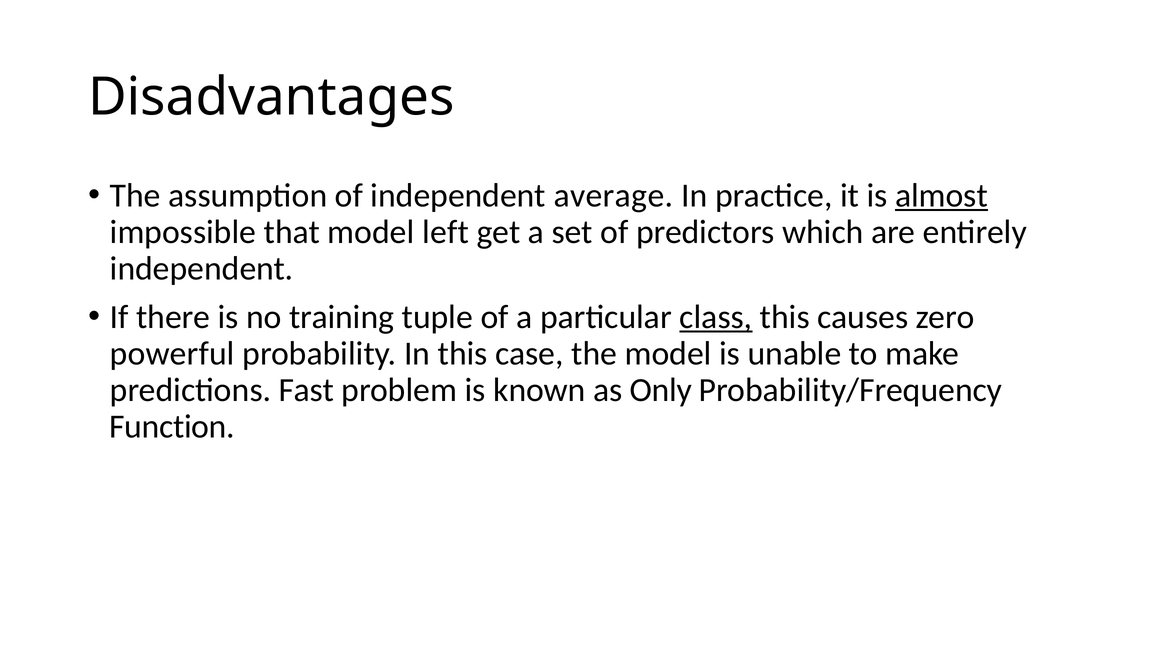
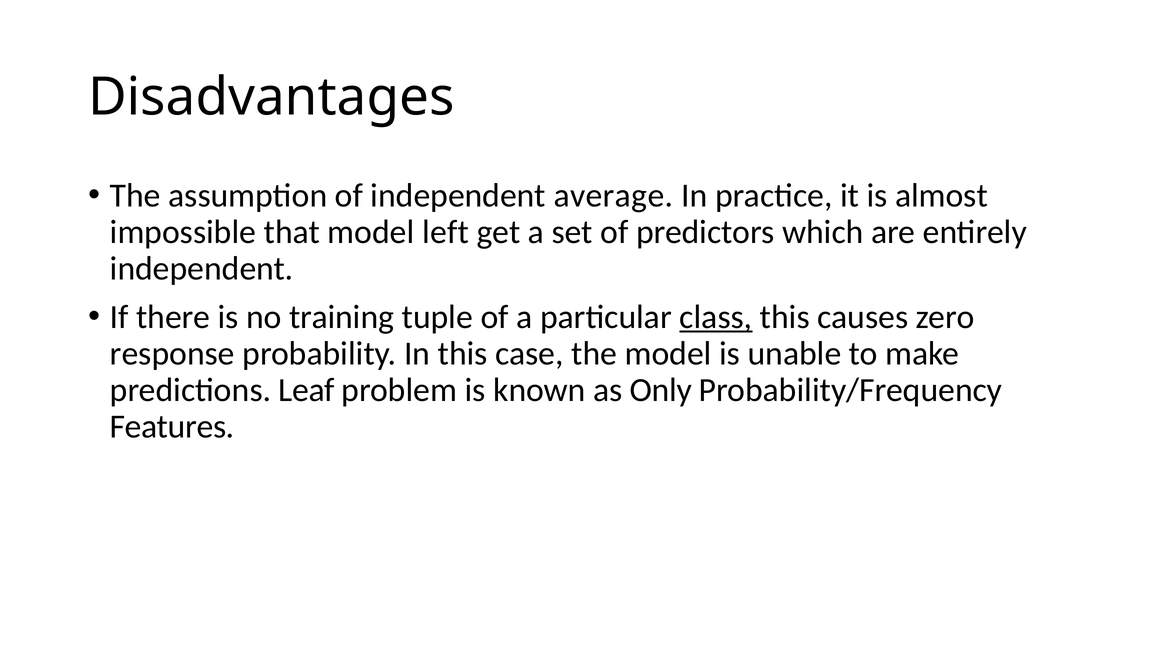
almost underline: present -> none (942, 196)
powerful: powerful -> response (172, 353)
Fast: Fast -> Leaf (306, 390)
Function: Function -> Features (172, 426)
